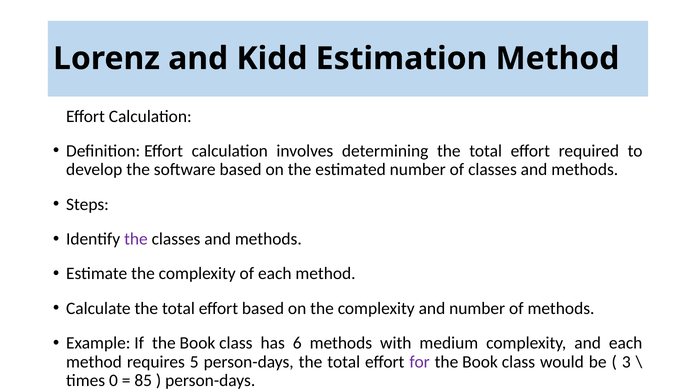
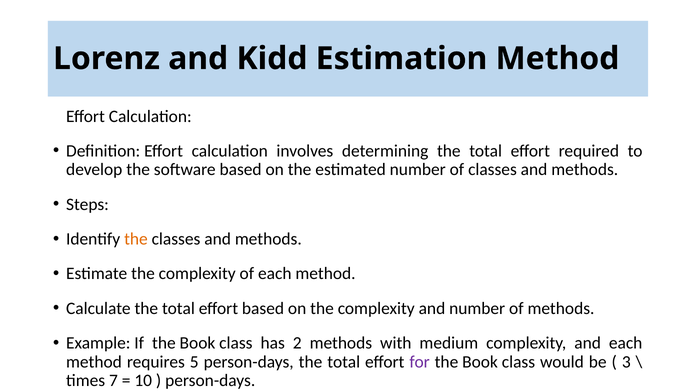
the colour: purple -> orange (136, 239)
6: 6 -> 2 (297, 343)
0: 0 -> 7 (113, 380)
85: 85 -> 10 (143, 380)
